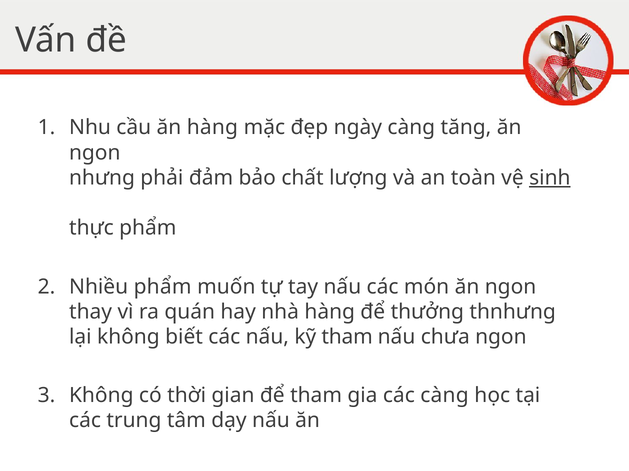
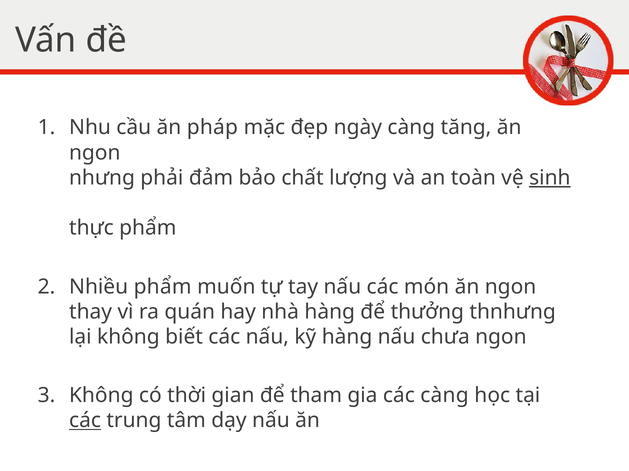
ăn hàng: hàng -> pháp (212, 128)
kỹ tham: tham -> hàng (347, 337)
các underline: none -> present (85, 421)
